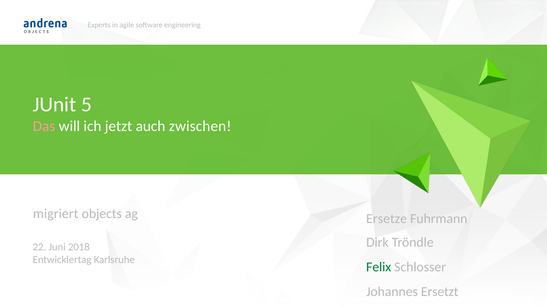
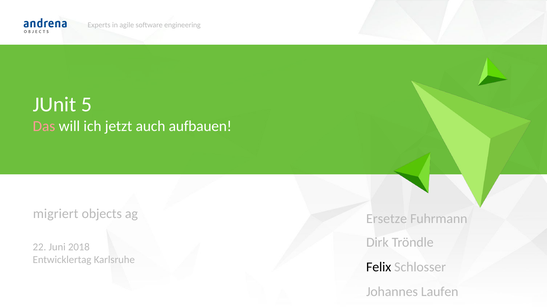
zwischen: zwischen -> aufbauen (200, 126)
Felix colour: green -> black (379, 268)
Ersetzt: Ersetzt -> Laufen (440, 292)
